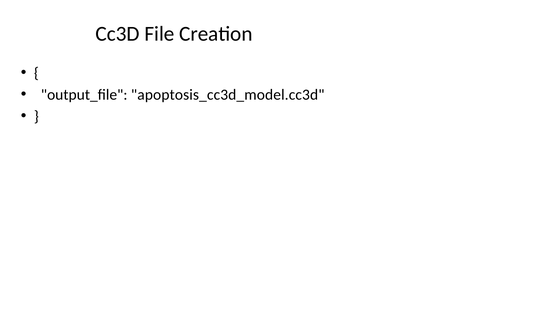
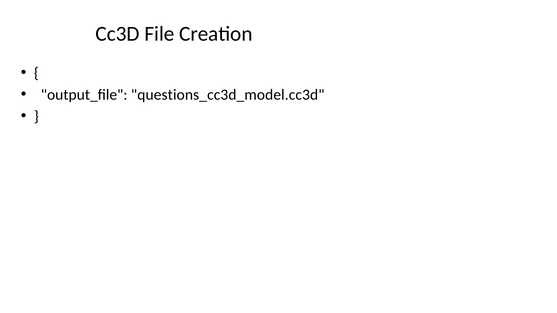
apoptosis_cc3d_model.cc3d: apoptosis_cc3d_model.cc3d -> questions_cc3d_model.cc3d (228, 95)
